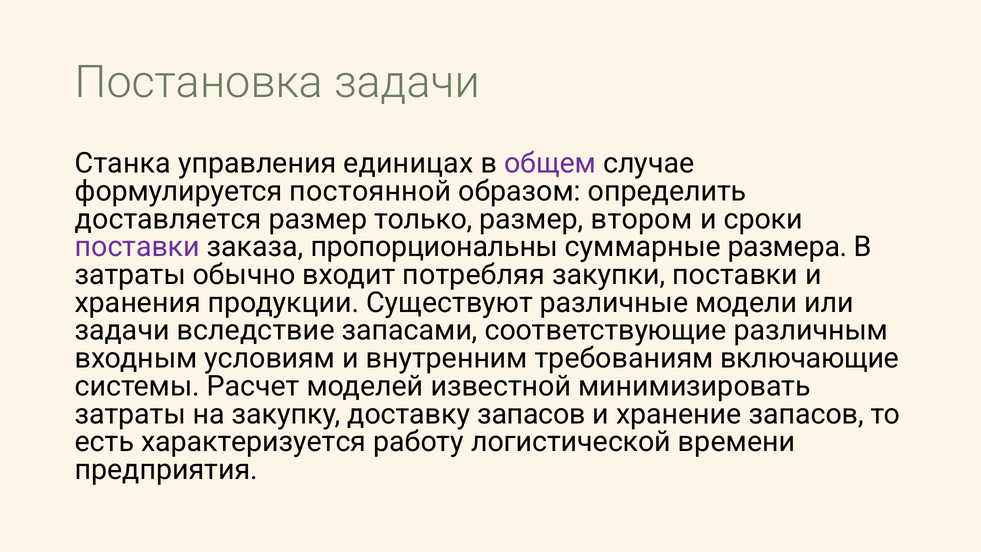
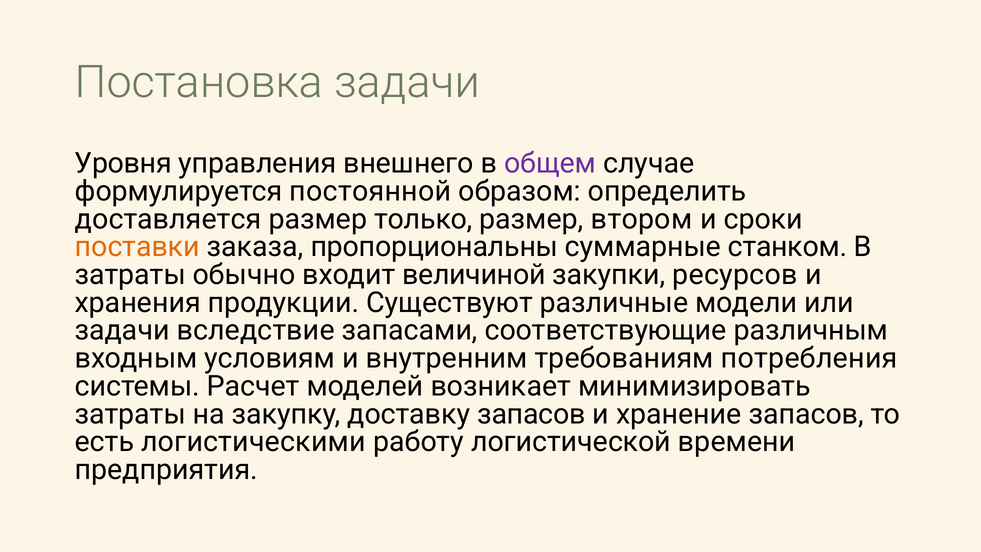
Станка: Станка -> Уровня (123, 163)
единицах: единицах -> внешнего (408, 163)
поставки colour: purple -> orange (137, 247)
размера: размера -> станком (787, 247)
потребляя: потребляя -> величиной (474, 275)
закупки поставки: поставки -> ресурсов (735, 275)
включающие: включающие -> потребления (809, 358)
известной: известной -> возникает (501, 386)
характеризуется: характеризуется -> логистическими (253, 442)
